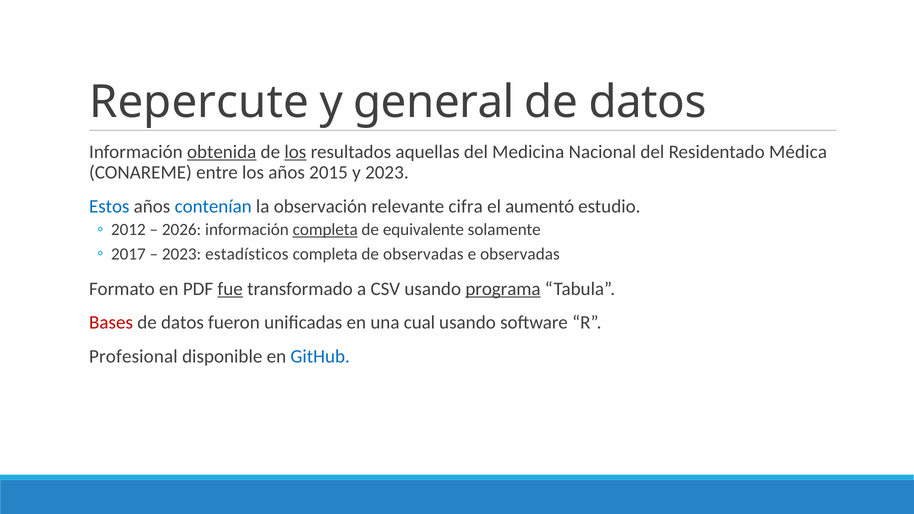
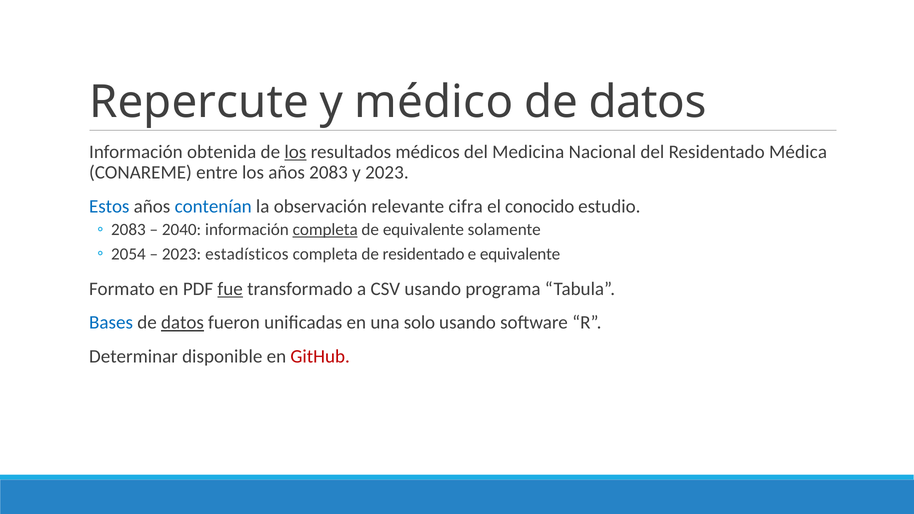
general: general -> médico (434, 102)
obtenida underline: present -> none (222, 152)
aquellas: aquellas -> médicos (428, 152)
años 2015: 2015 -> 2083 (329, 173)
aumentó: aumentó -> conocido (540, 206)
2012: 2012 -> 2083 (128, 230)
2026: 2026 -> 2040 (182, 230)
2017: 2017 -> 2054 (128, 254)
de observadas: observadas -> residentado (423, 254)
e observadas: observadas -> equivalente (520, 254)
programa underline: present -> none (503, 289)
Bases colour: red -> blue (111, 323)
datos underline: none -> present (182, 323)
cual: cual -> solo (419, 323)
Profesional: Profesional -> Determinar (133, 357)
GitHub colour: blue -> red (320, 357)
